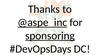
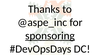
@aspe_inc underline: present -> none (42, 23)
